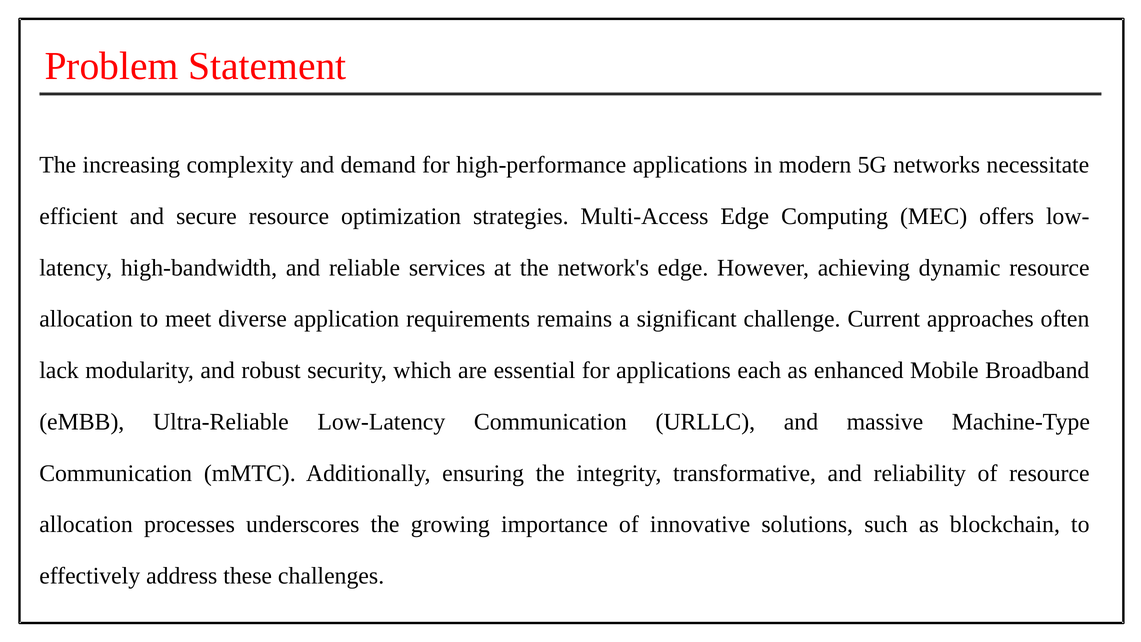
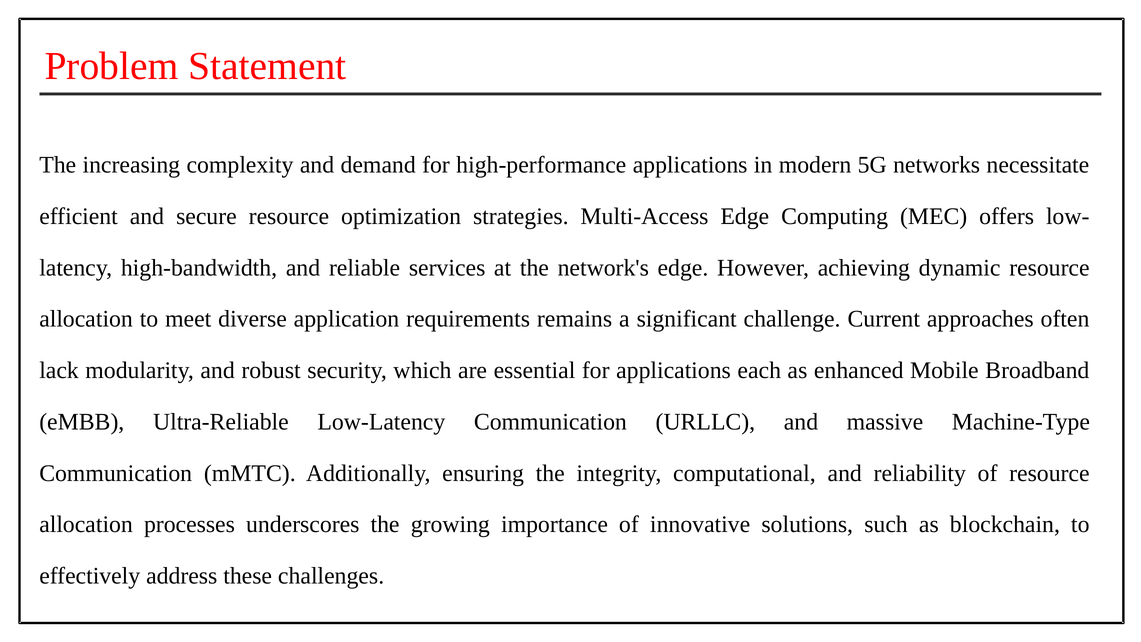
transformative: transformative -> computational (744, 473)
